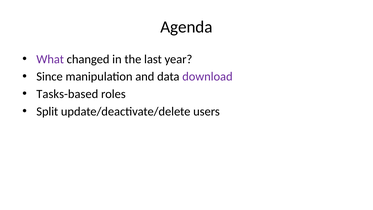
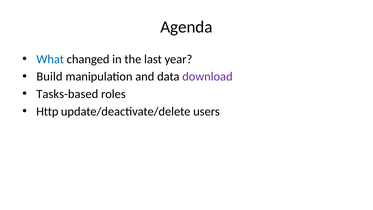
What colour: purple -> blue (50, 59)
Since: Since -> Build (49, 77)
Split: Split -> Http (47, 111)
